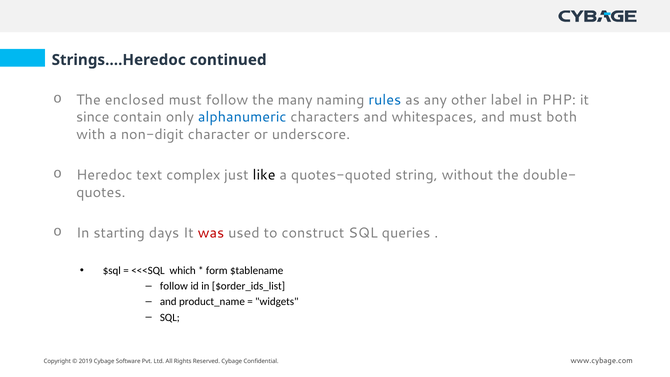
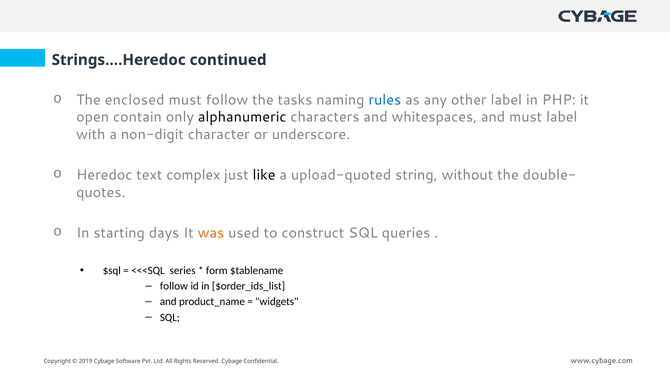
many: many -> tasks (295, 100)
since: since -> open (93, 117)
alphanumeric colour: blue -> black (242, 117)
must both: both -> label (562, 117)
quotes-quoted: quotes-quoted -> upload-quoted (341, 175)
was colour: red -> orange (211, 233)
which: which -> series (183, 271)
